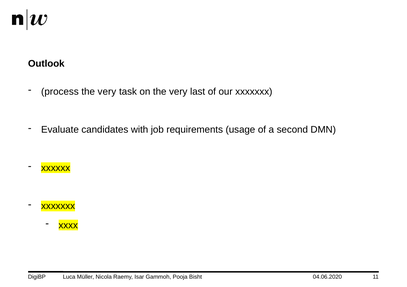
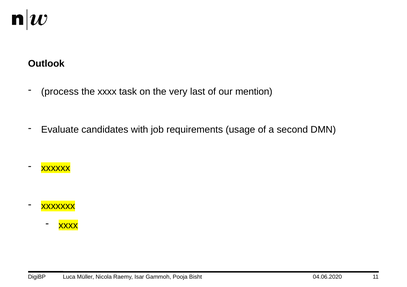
very: very -> xxxx (107, 92)
our xxxxxxx: xxxxxxx -> mention (254, 92)
